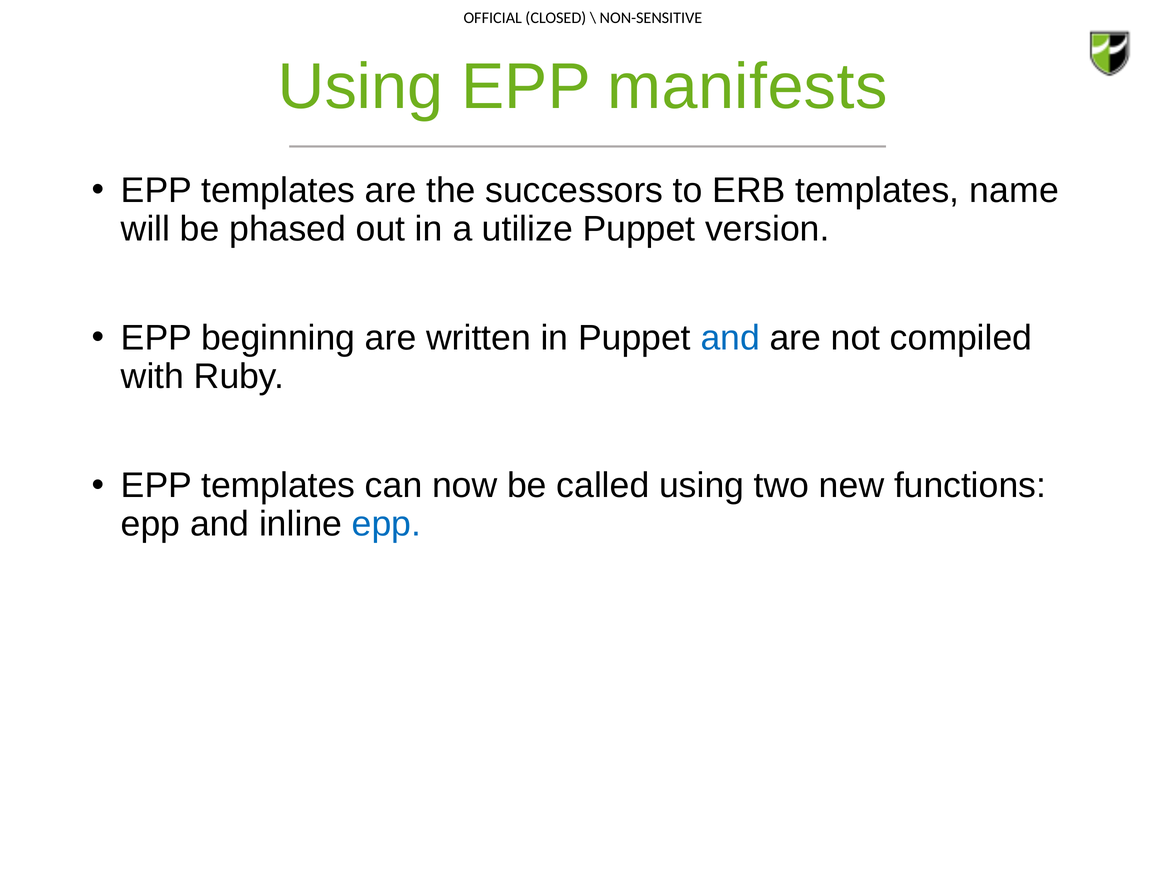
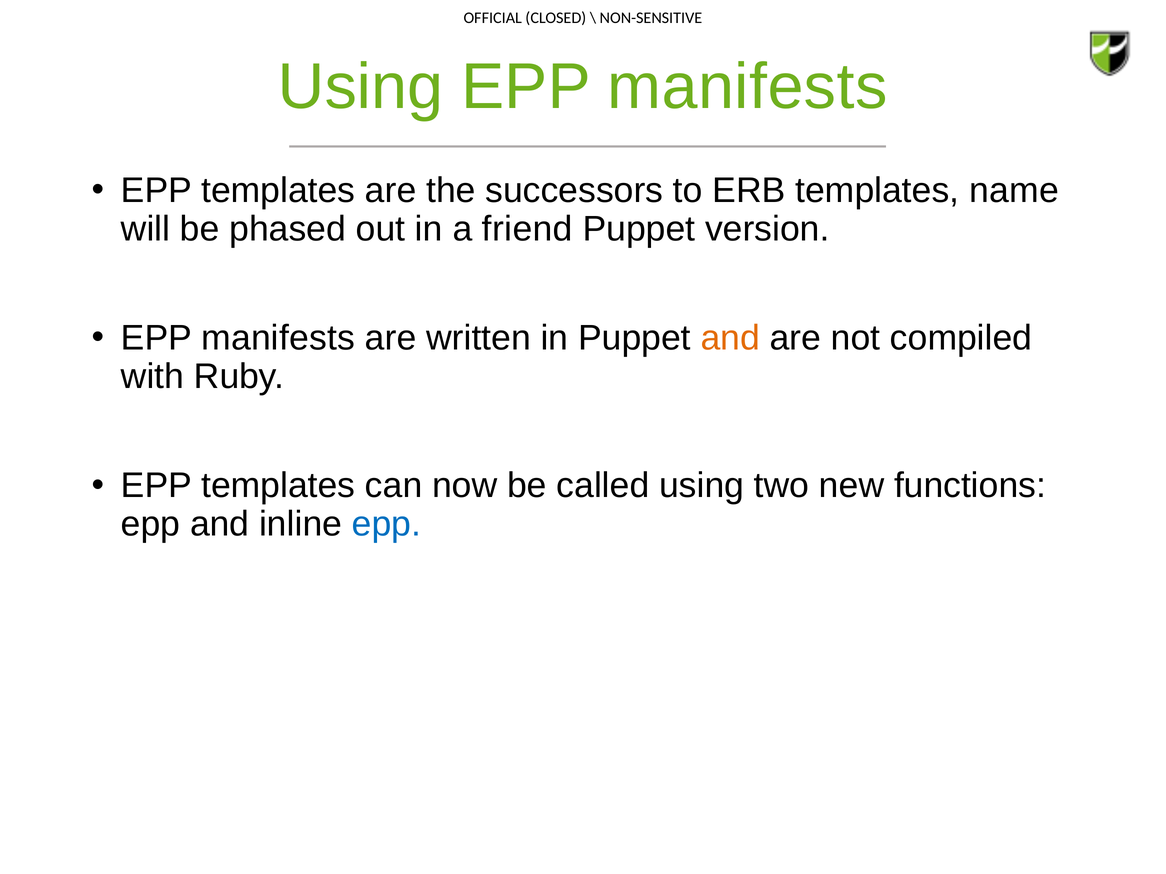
utilize: utilize -> friend (527, 229)
beginning: beginning -> manifests (278, 338)
and colour: blue -> orange (730, 338)
